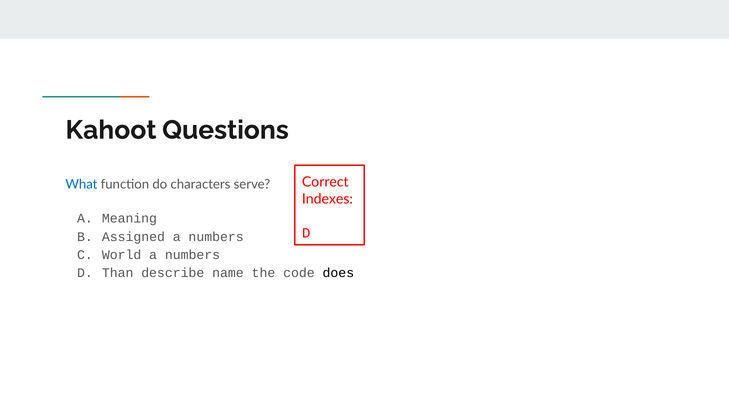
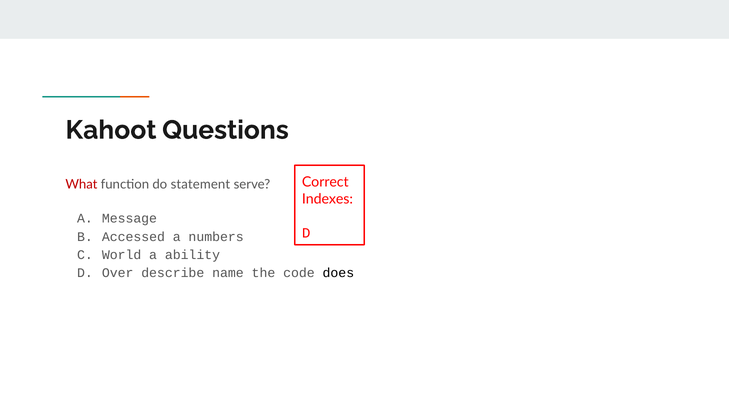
What colour: blue -> red (81, 184)
characters: characters -> statement (200, 184)
Meaning: Meaning -> Message (129, 219)
Assigned: Assigned -> Accessed (133, 237)
numbers: numbers -> ability (193, 255)
Than: Than -> Over (118, 273)
